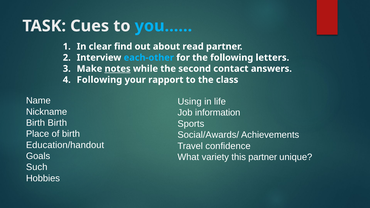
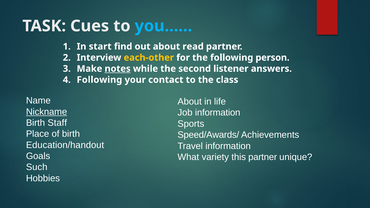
clear: clear -> start (100, 47)
each-other colour: light blue -> yellow (149, 58)
letters: letters -> person (272, 58)
contact: contact -> listener (231, 69)
rapport: rapport -> contact (166, 80)
Using: Using -> About (190, 102)
Nickname underline: none -> present (47, 112)
Birth Birth: Birth -> Staff (57, 123)
Social/Awards/: Social/Awards/ -> Speed/Awards/ (208, 135)
Travel confidence: confidence -> information (228, 146)
